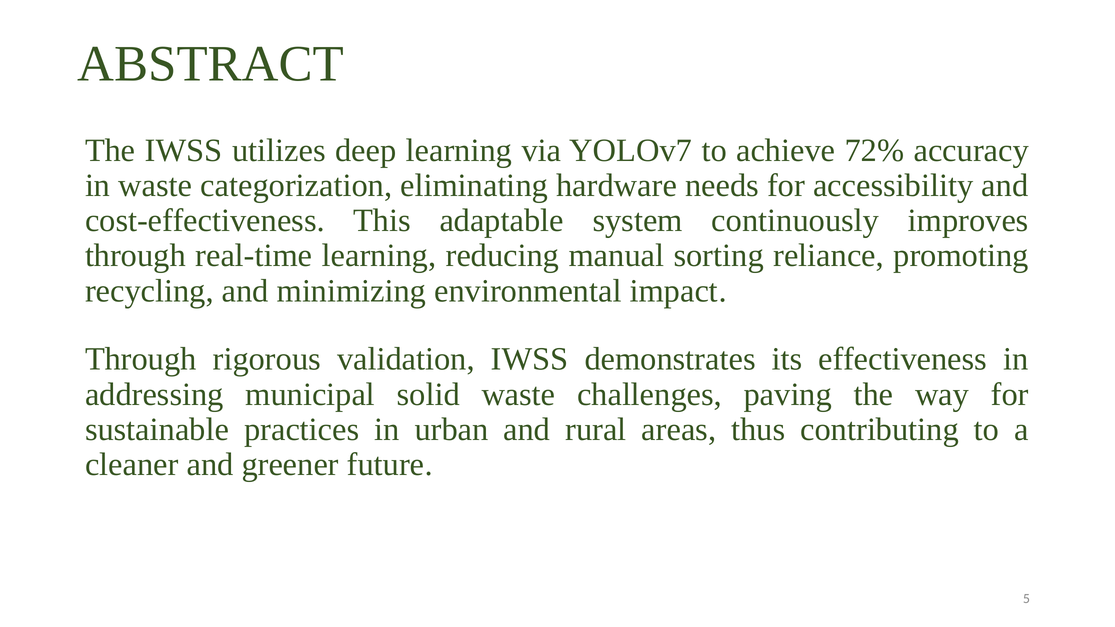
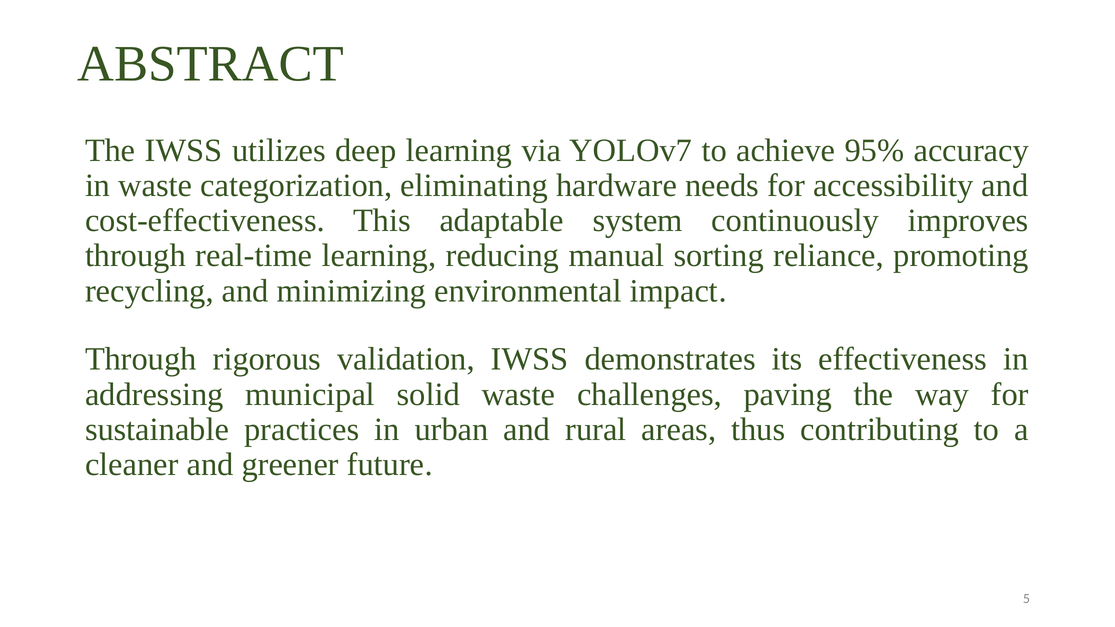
72%: 72% -> 95% (874, 150)
